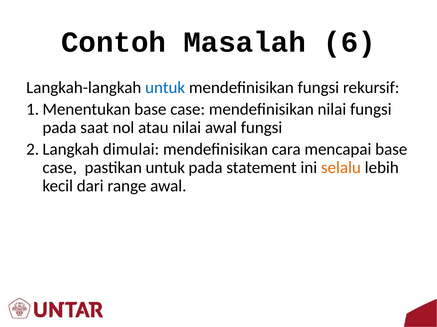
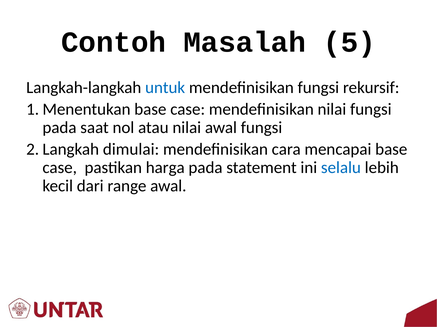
6: 6 -> 5 (350, 42)
pastikan untuk: untuk -> harga (165, 168)
selalu colour: orange -> blue (341, 168)
